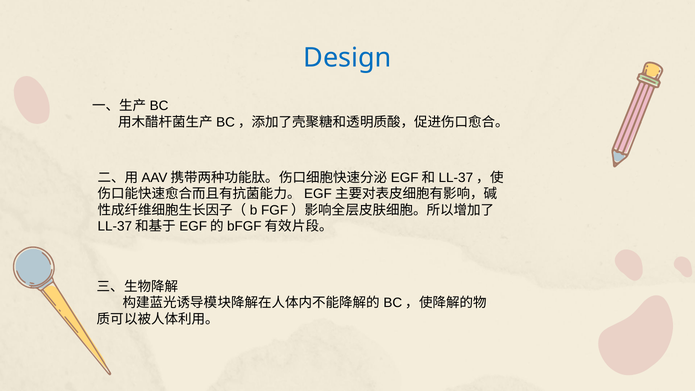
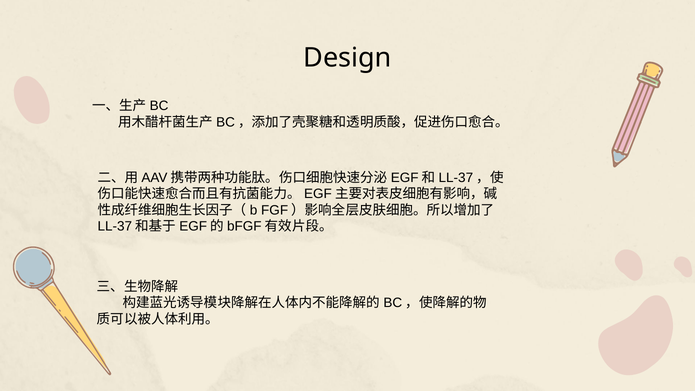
Design colour: blue -> black (348, 58)
